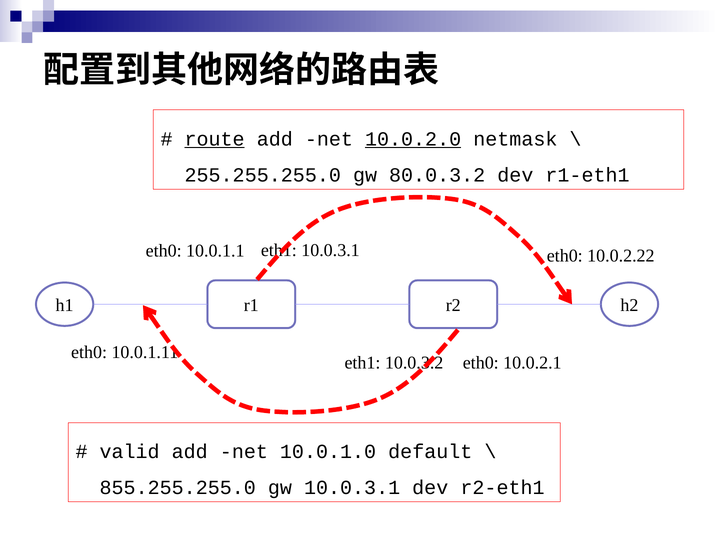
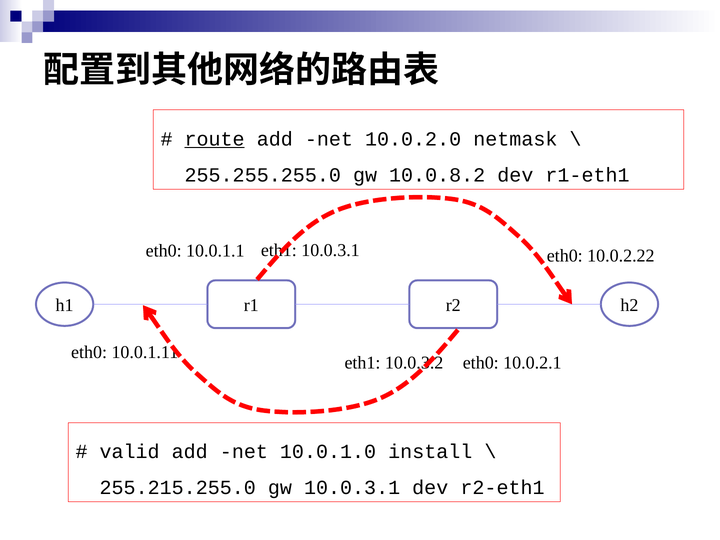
10.0.2.0 underline: present -> none (413, 139)
80.0.3.2: 80.0.3.2 -> 10.0.8.2 (437, 175)
default: default -> install (430, 452)
855.255.255.0: 855.255.255.0 -> 255.215.255.0 (178, 488)
